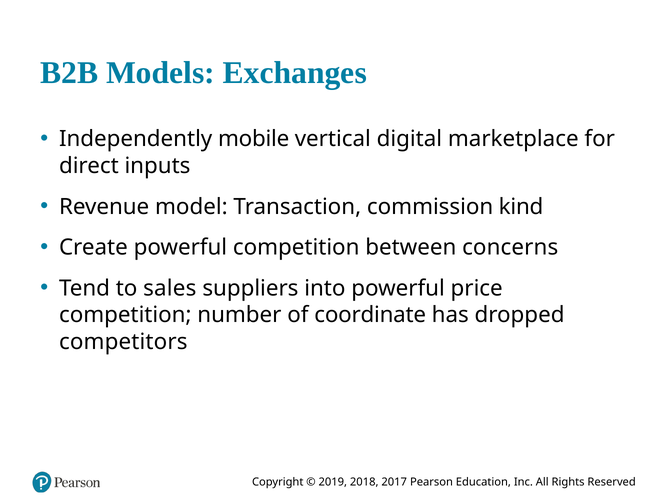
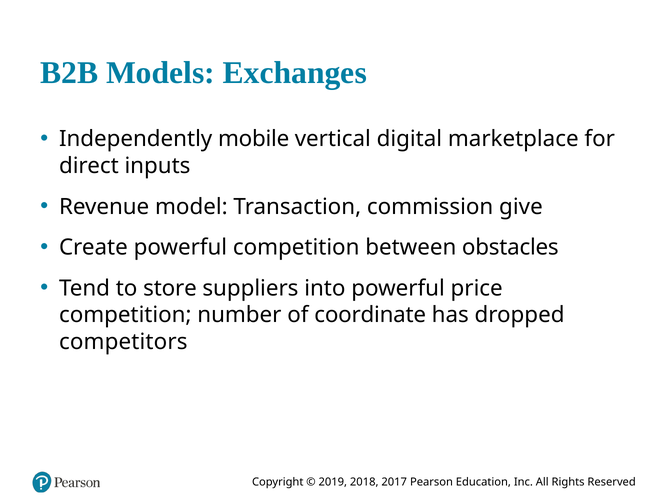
kind: kind -> give (521, 207)
concerns: concerns -> obstacles (510, 248)
sales: sales -> store (170, 288)
